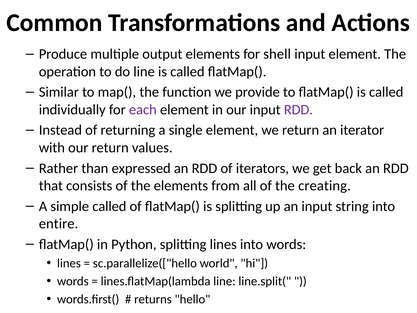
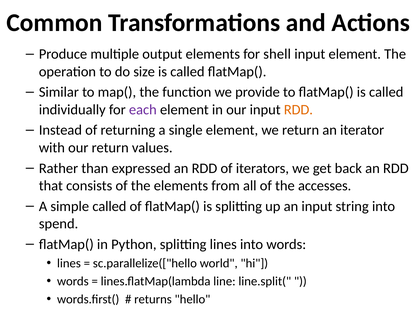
do line: line -> size (144, 71)
RDD colour: purple -> orange (298, 109)
creating: creating -> accesses (325, 185)
entire: entire -> spend (59, 223)
